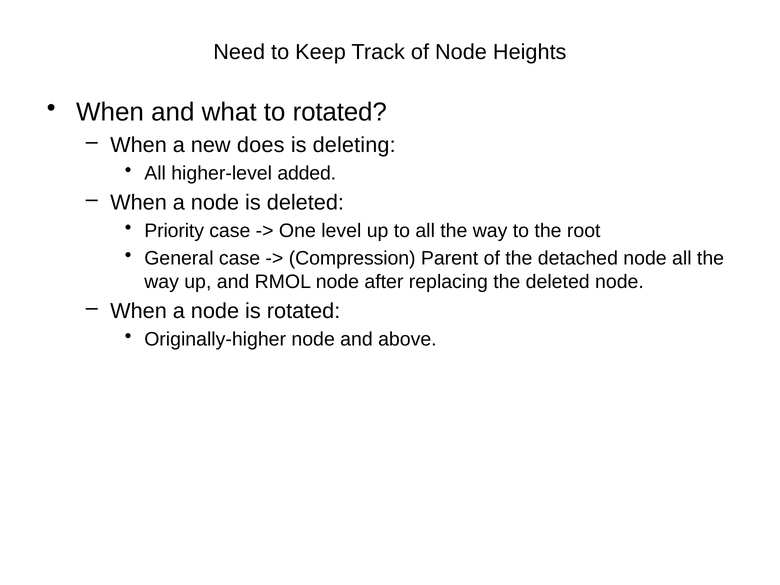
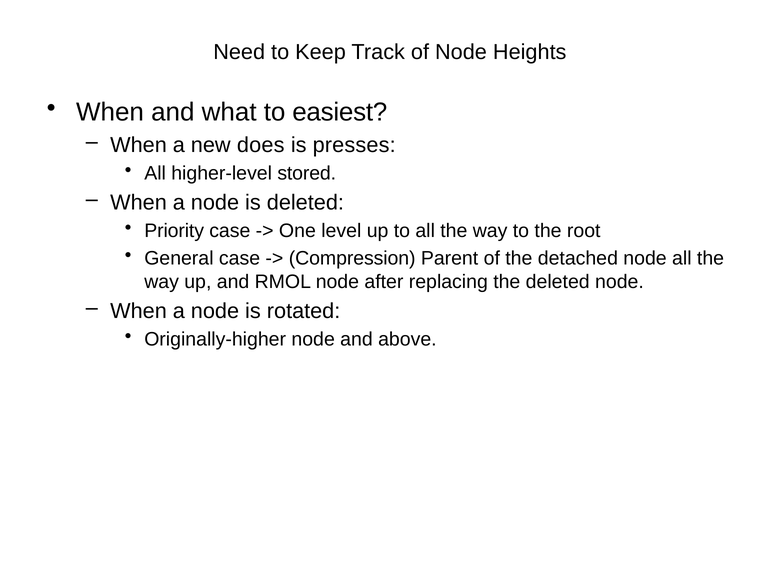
to rotated: rotated -> easiest (340, 112)
deleting: deleting -> presses (354, 145)
added: added -> stored (307, 173)
